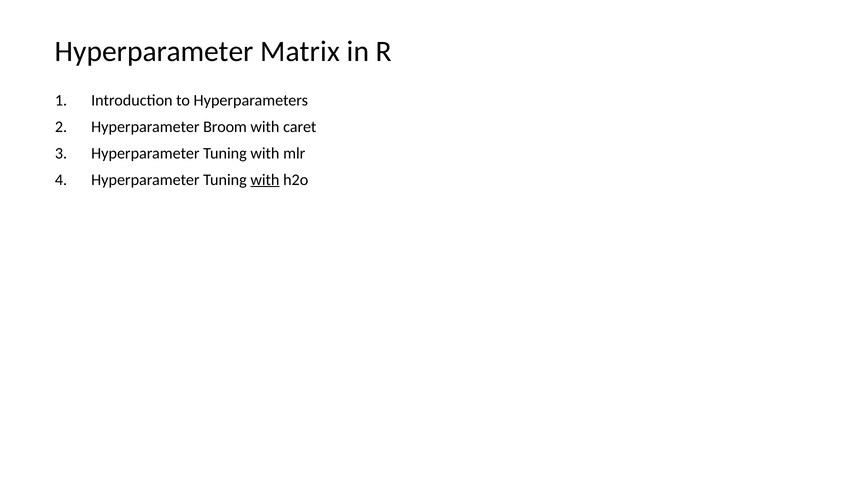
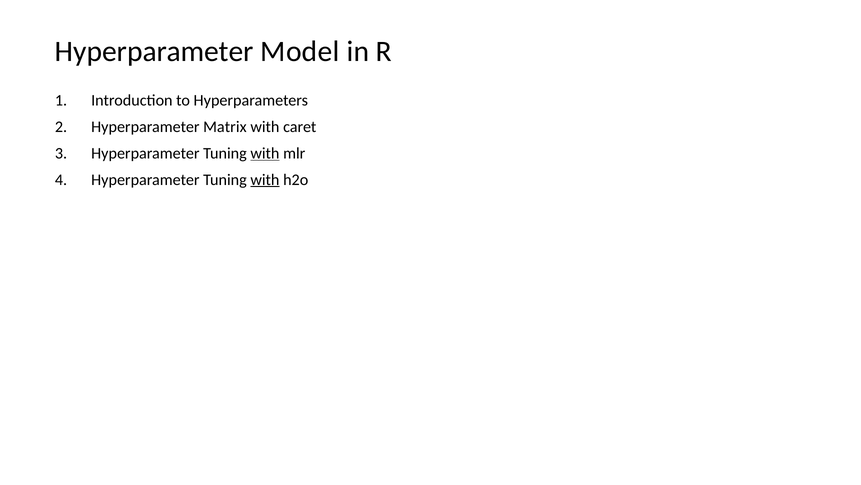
Matrix: Matrix -> Model (300, 51)
Broom: Broom -> Matrix (225, 127)
with underline: none -> present (265, 153)
